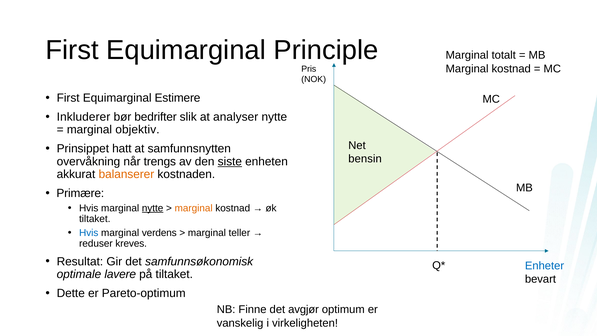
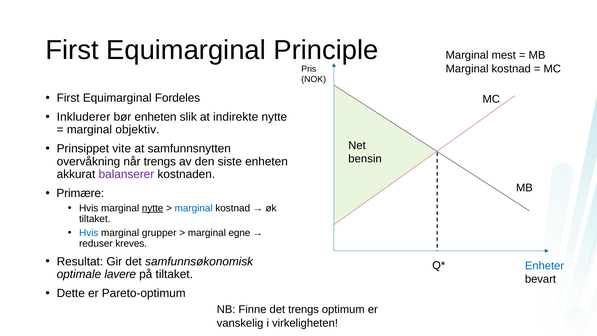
totalt: totalt -> mest (504, 55)
Estimere: Estimere -> Fordeles (178, 98)
bør bedrifter: bedrifter -> enheten (156, 117)
analyser: analyser -> indirekte (236, 117)
hatt: hatt -> vite (122, 149)
siste underline: present -> none (230, 161)
balanserer colour: orange -> purple (126, 174)
marginal colour: orange -> blue (194, 208)
verdens: verdens -> grupper (159, 233)
teller: teller -> egne (239, 233)
det avgjør: avgjør -> trengs (304, 309)
